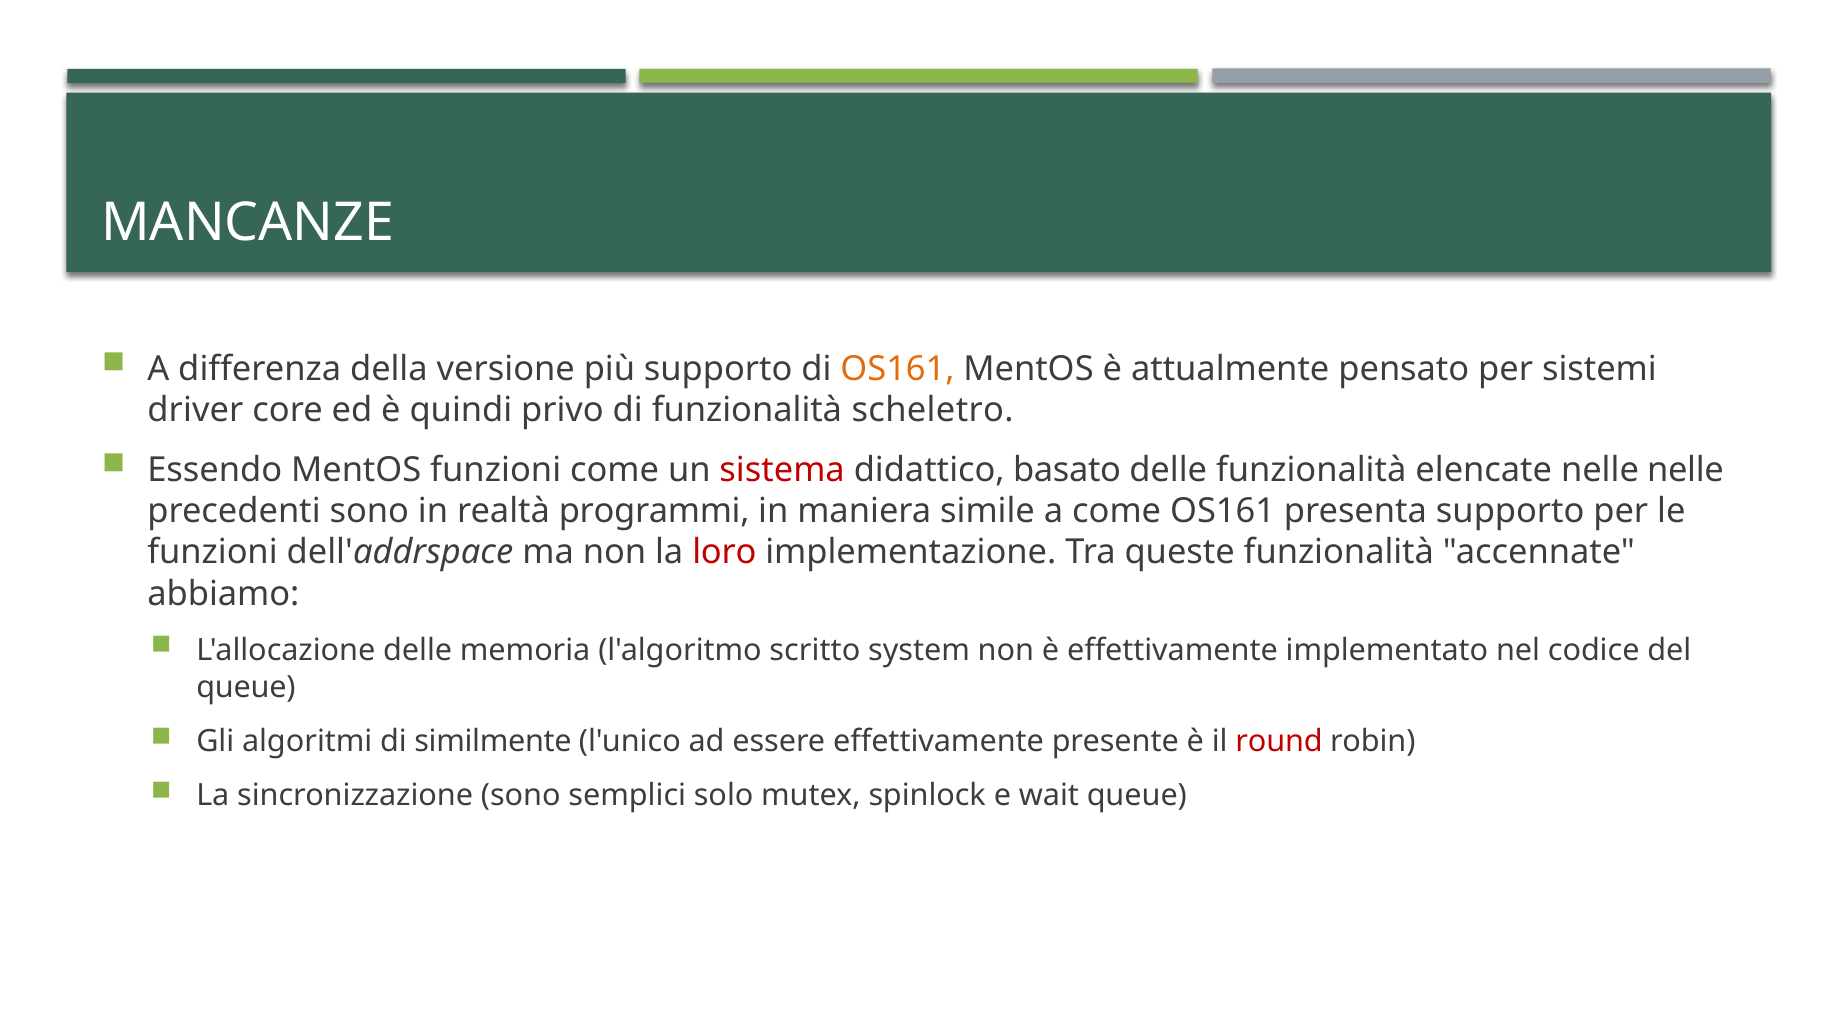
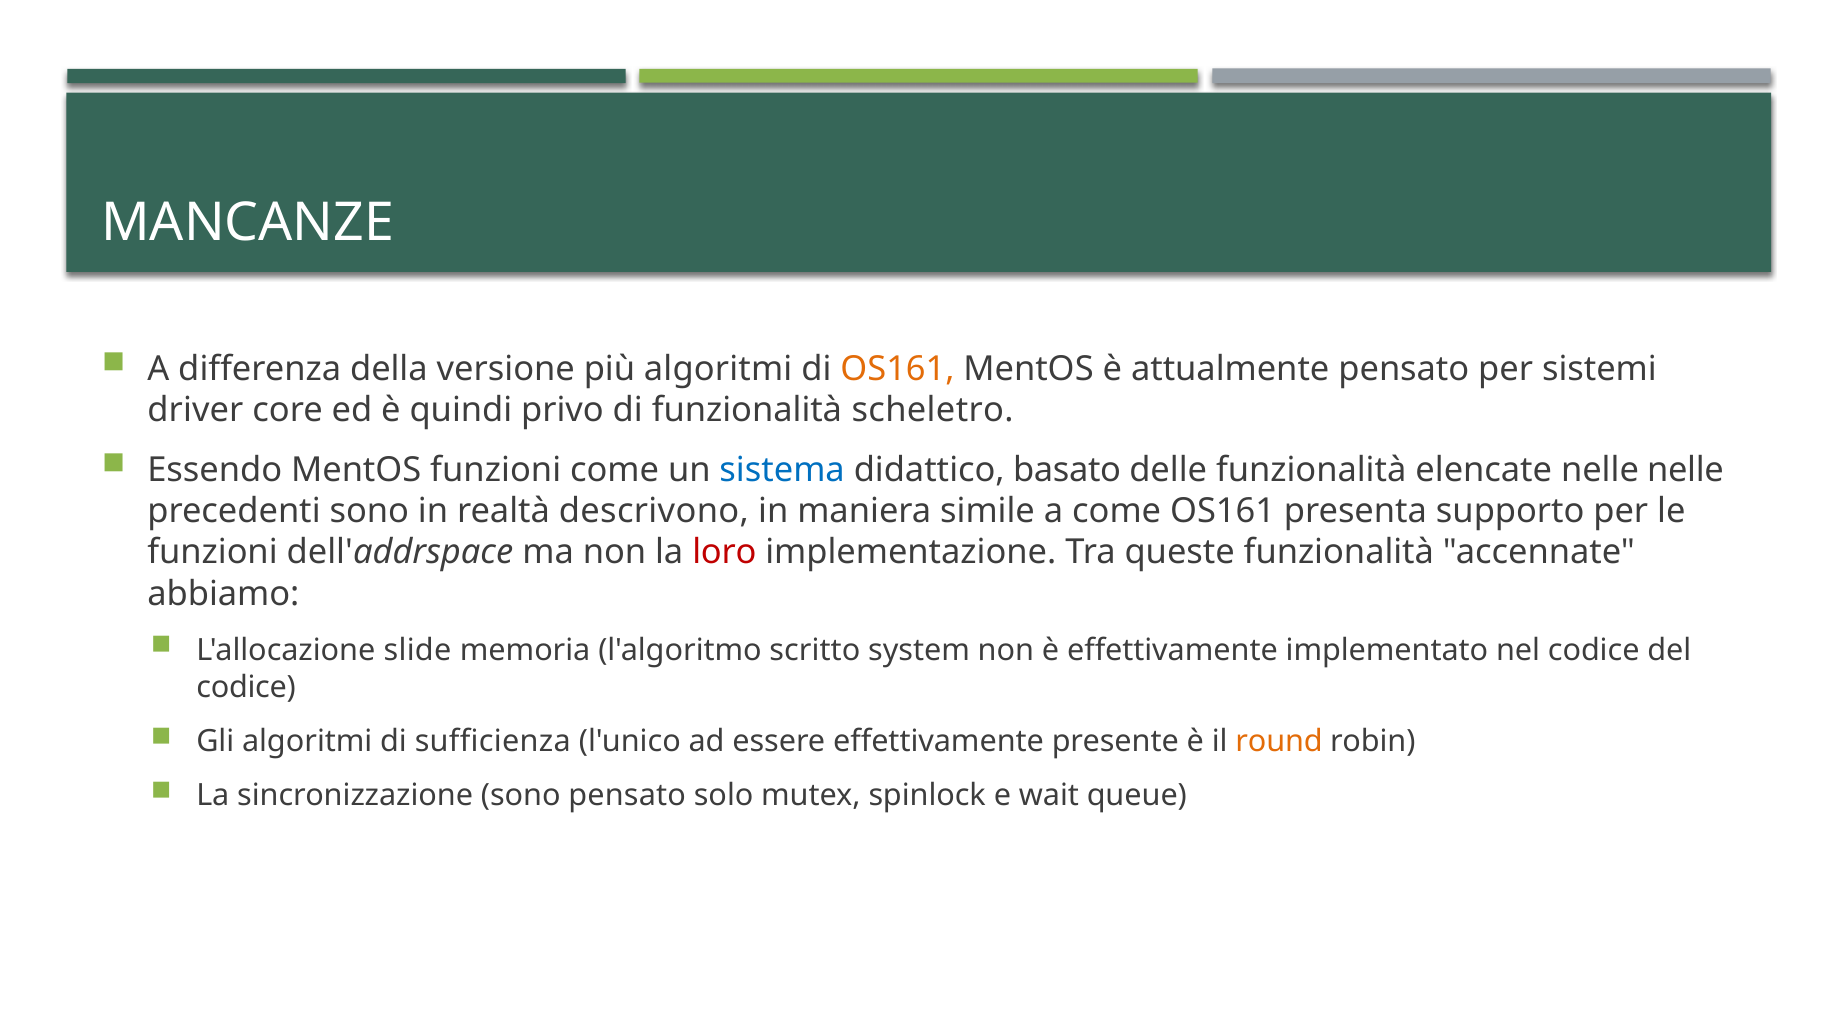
più supporto: supporto -> algoritmi (718, 369)
sistema colour: red -> blue (782, 470)
programmi: programmi -> descrivono (654, 511)
L'allocazione delle: delle -> slide (417, 650)
queue: queue -> codice (246, 687)
similmente: similmente -> sufficienza (493, 741)
round colour: red -> orange (1279, 741)
sono semplici: semplici -> pensato (627, 796)
